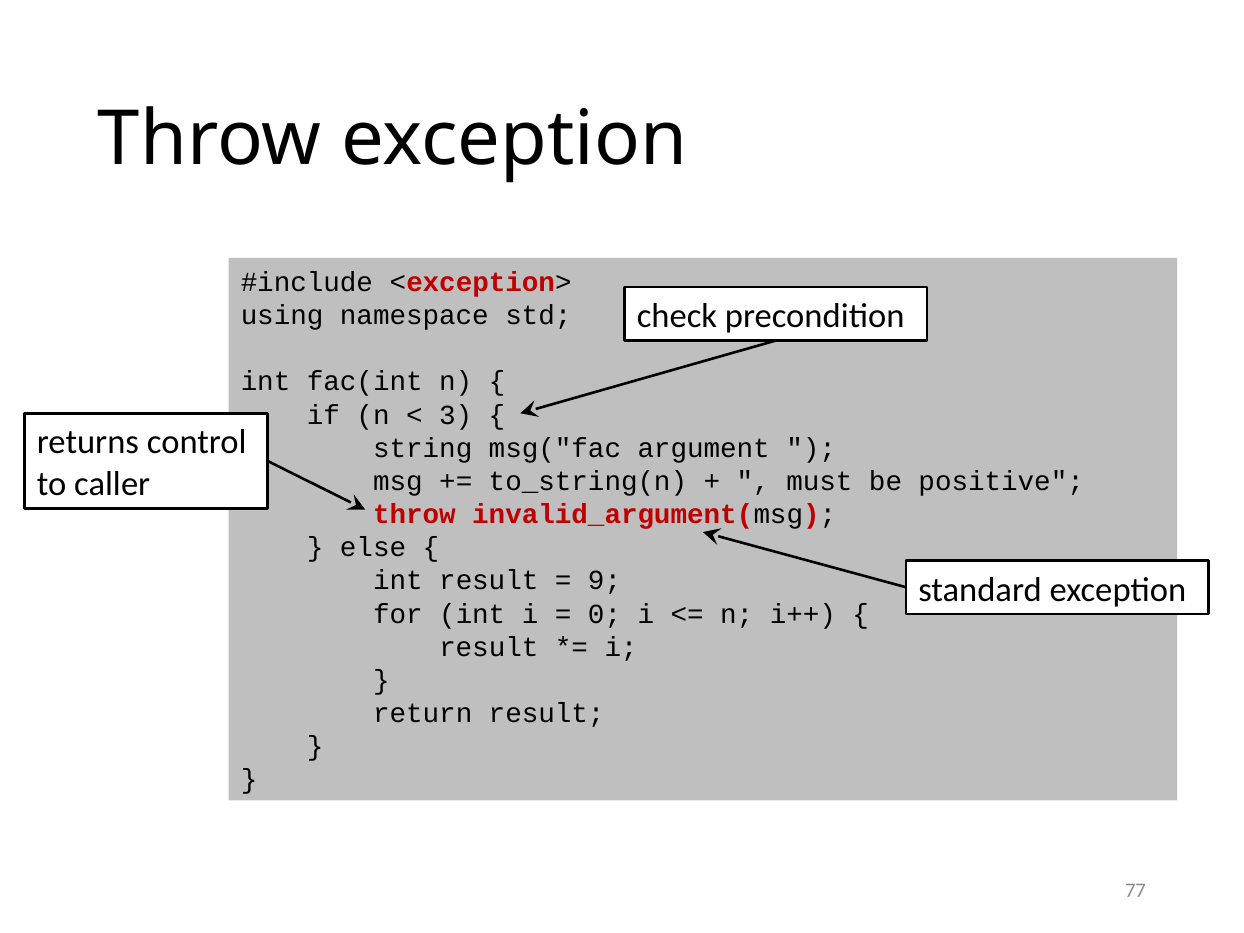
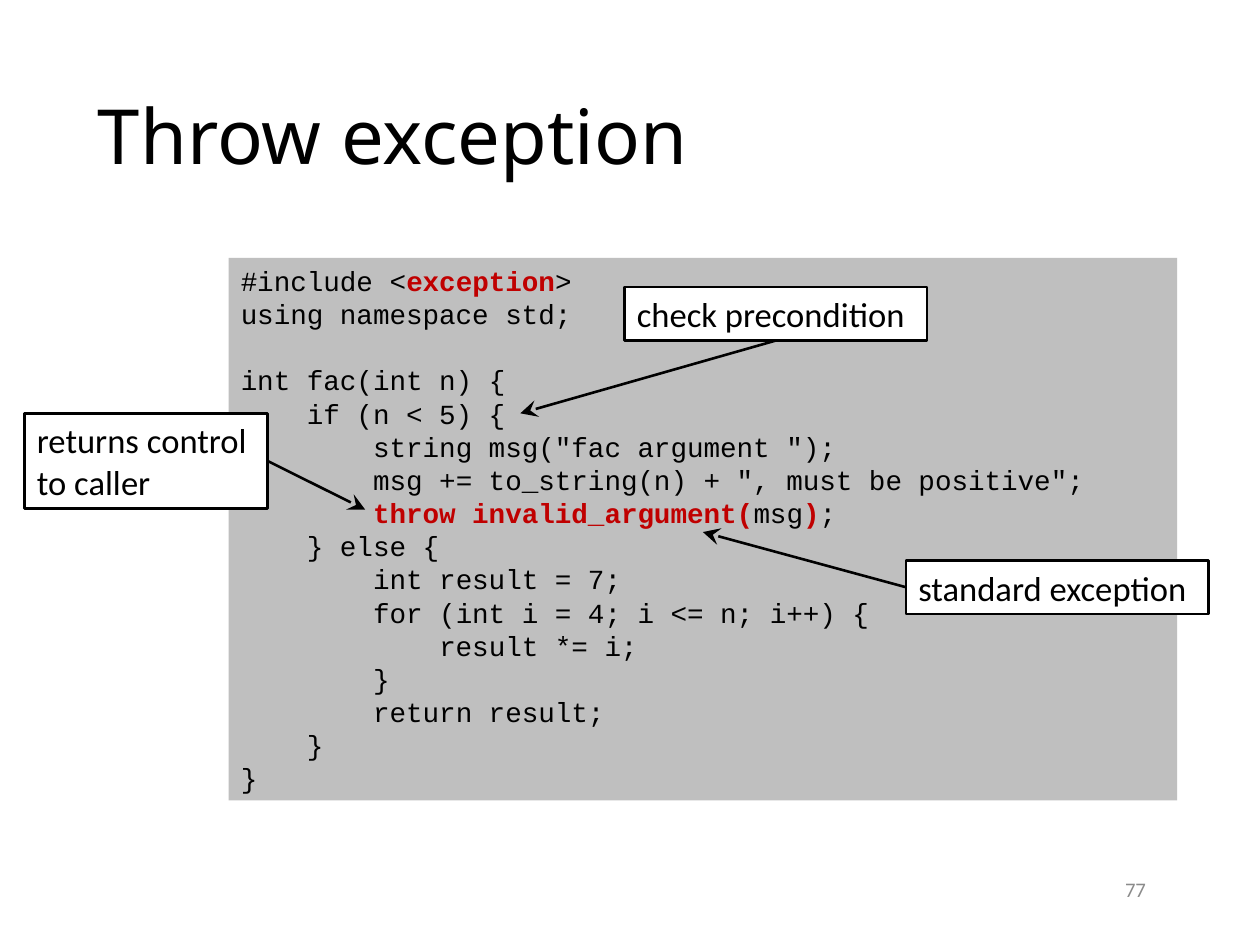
3: 3 -> 5 (456, 415)
9: 9 -> 7 (605, 581)
0: 0 -> 4 (605, 614)
